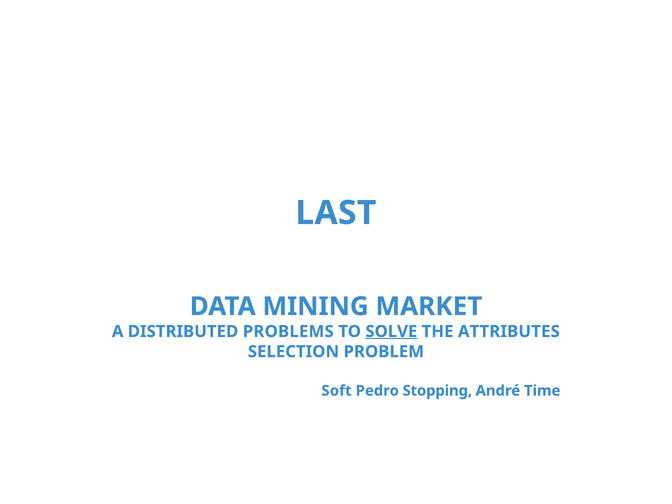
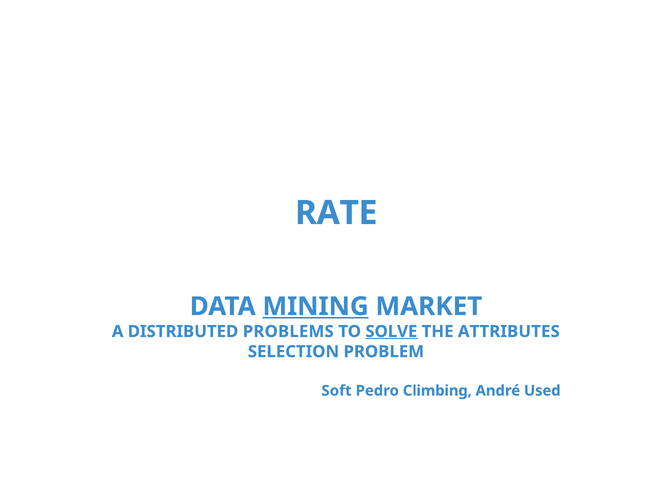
LAST: LAST -> RATE (336, 213)
MINING underline: none -> present (316, 306)
Stopping: Stopping -> Climbing (437, 391)
Time: Time -> Used (542, 391)
